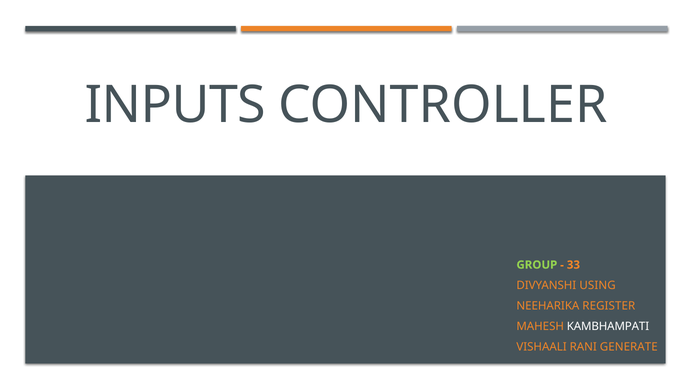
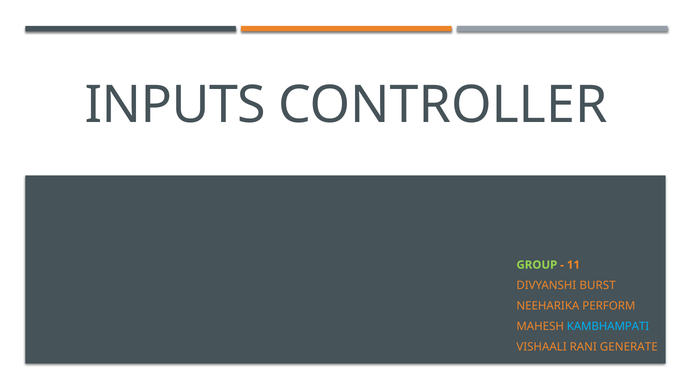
33: 33 -> 11 (573, 265)
USING: USING -> BURST (598, 285)
REGISTER: REGISTER -> PERFORM (609, 306)
KAMBHAMPATI colour: white -> light blue (608, 326)
